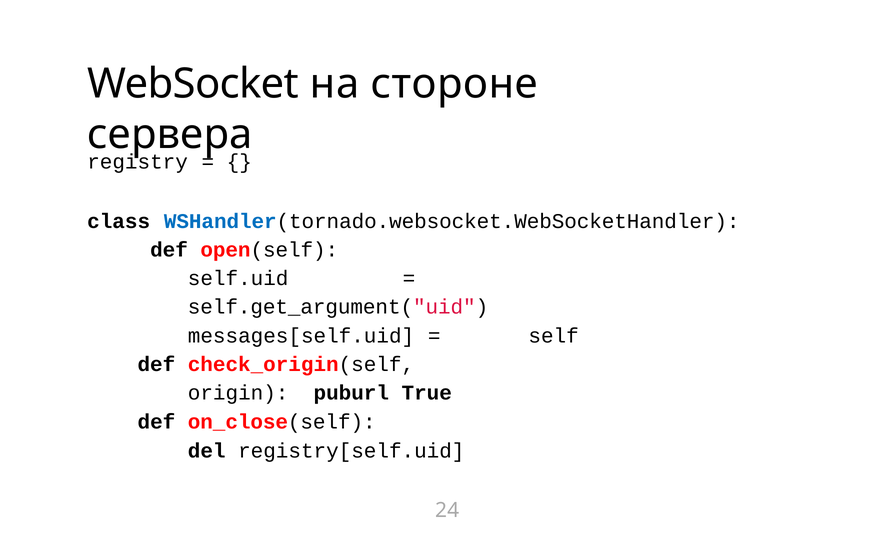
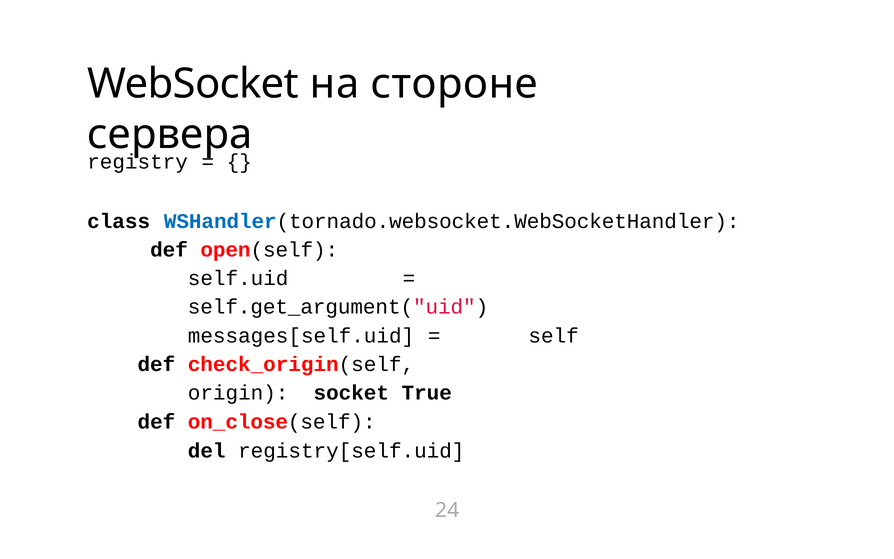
puburl: puburl -> socket (351, 393)
